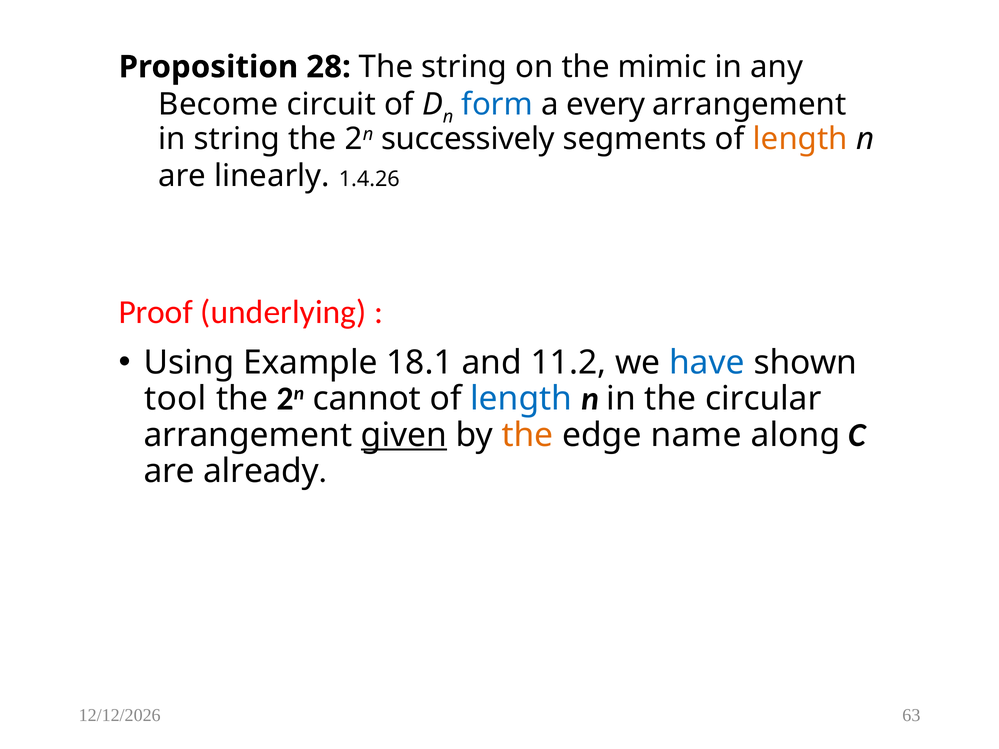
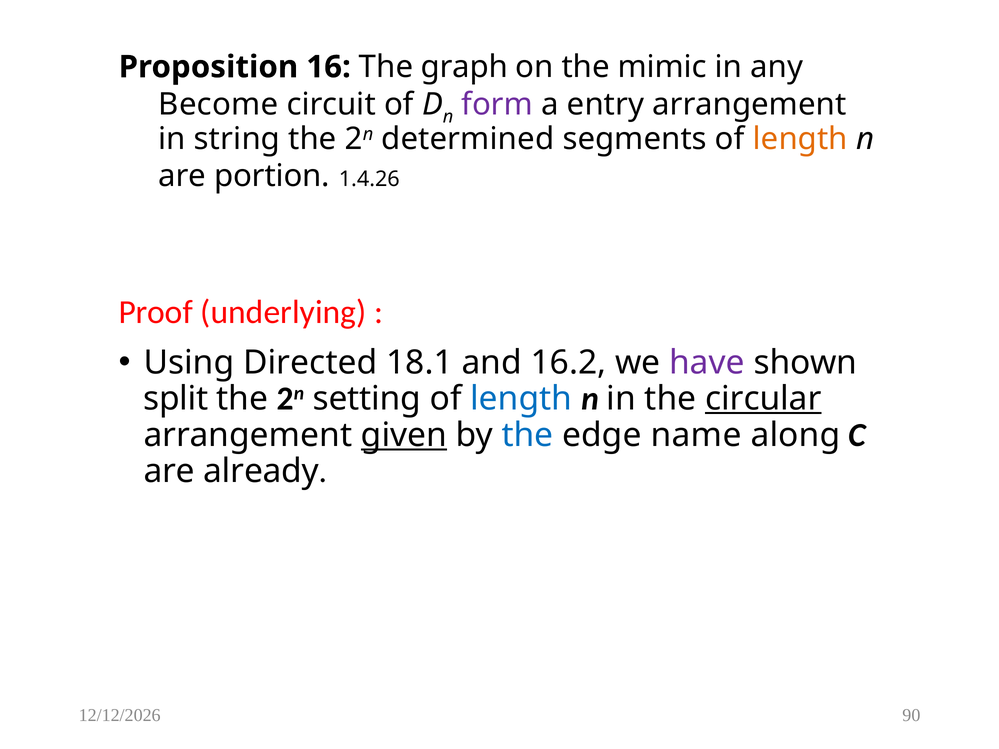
28: 28 -> 16 (329, 67)
The string: string -> graph (464, 67)
form colour: blue -> purple (497, 104)
every: every -> entry (606, 104)
successively: successively -> determined (468, 139)
linearly: linearly -> portion (272, 176)
Example: Example -> Directed (310, 363)
11.2: 11.2 -> 16.2 (569, 363)
have colour: blue -> purple (707, 363)
tool: tool -> split (176, 399)
cannot: cannot -> setting (367, 399)
circular underline: none -> present (763, 399)
the colour: orange -> blue (528, 435)
63: 63 -> 90 (911, 716)
